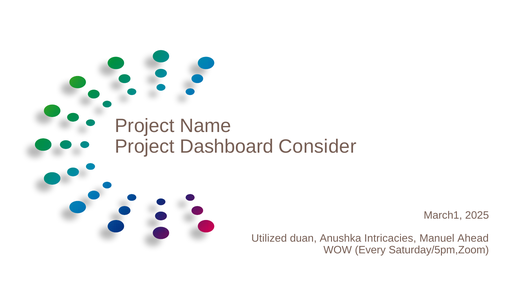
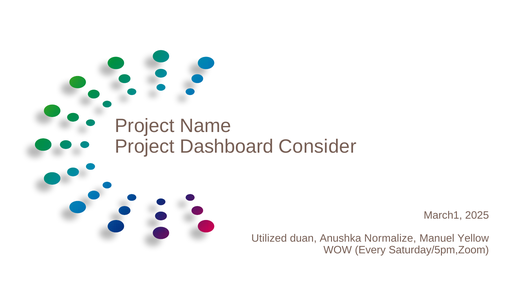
Intricacies: Intricacies -> Normalize (390, 238)
Ahead: Ahead -> Yellow (473, 238)
